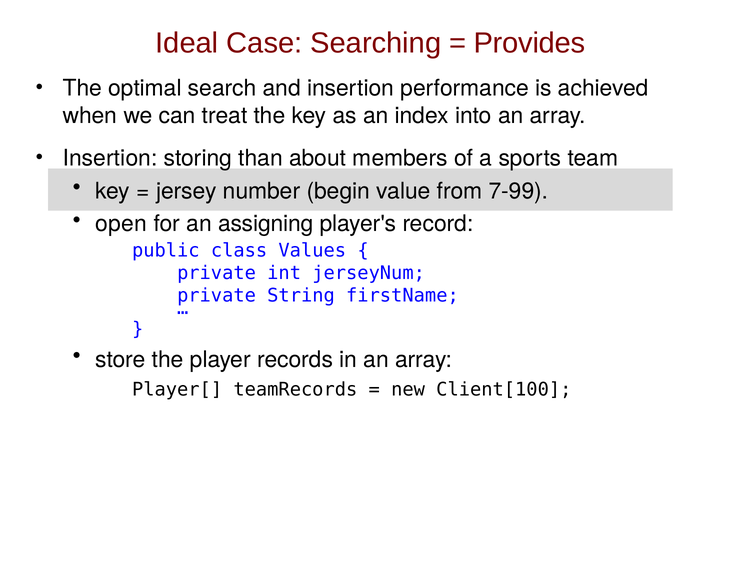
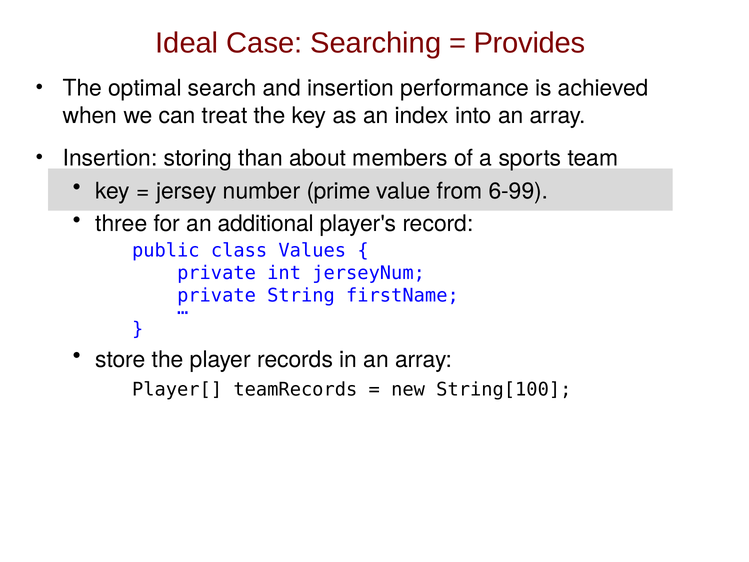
begin: begin -> prime (338, 191)
7-99: 7-99 -> 6-99 (518, 191)
open: open -> three (121, 224)
assigning: assigning -> additional (266, 224)
Client[100: Client[100 -> String[100 (504, 389)
